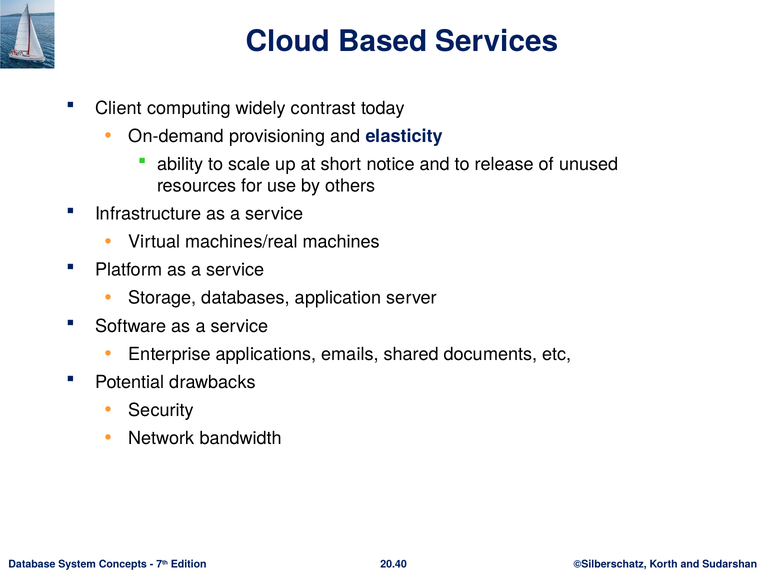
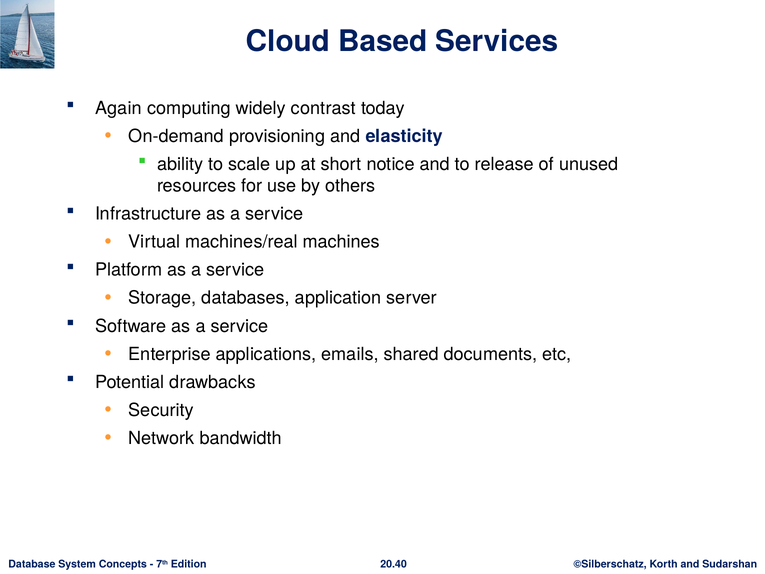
Client: Client -> Again (118, 108)
